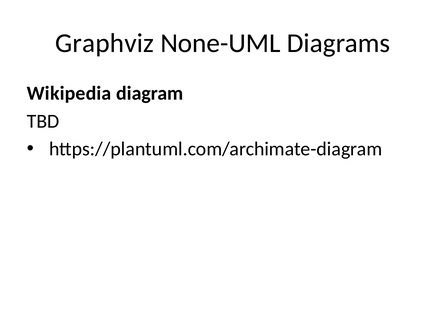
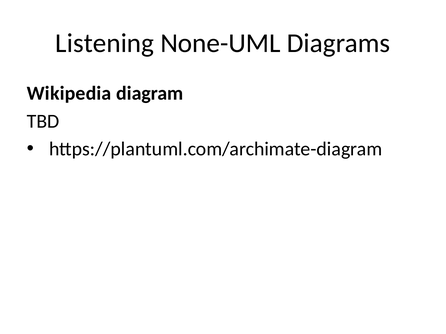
Graphviz: Graphviz -> Listening (105, 43)
